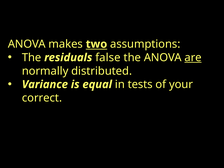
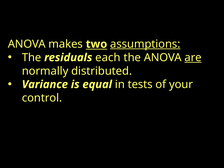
assumptions underline: none -> present (145, 44)
false: false -> each (108, 58)
correct: correct -> control (42, 98)
